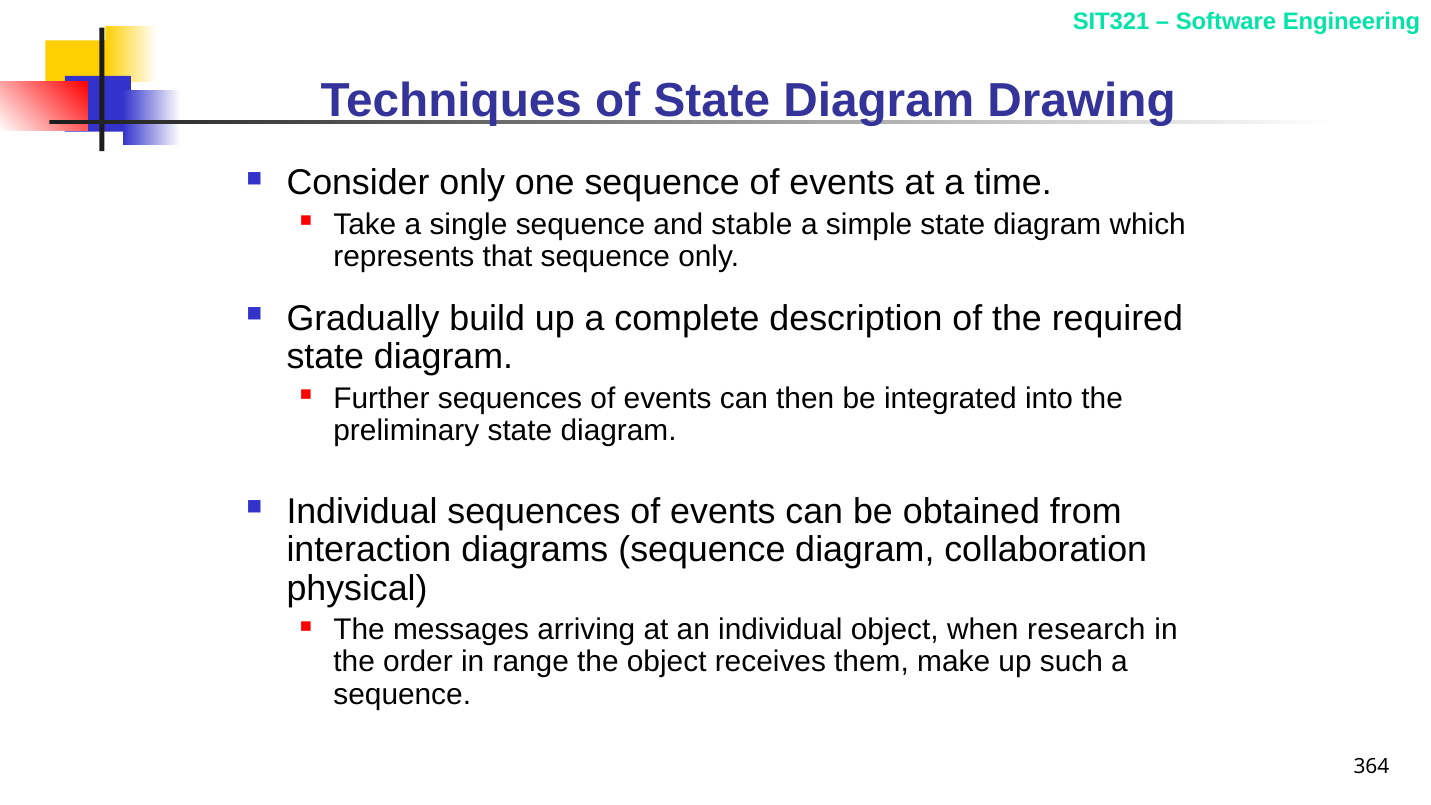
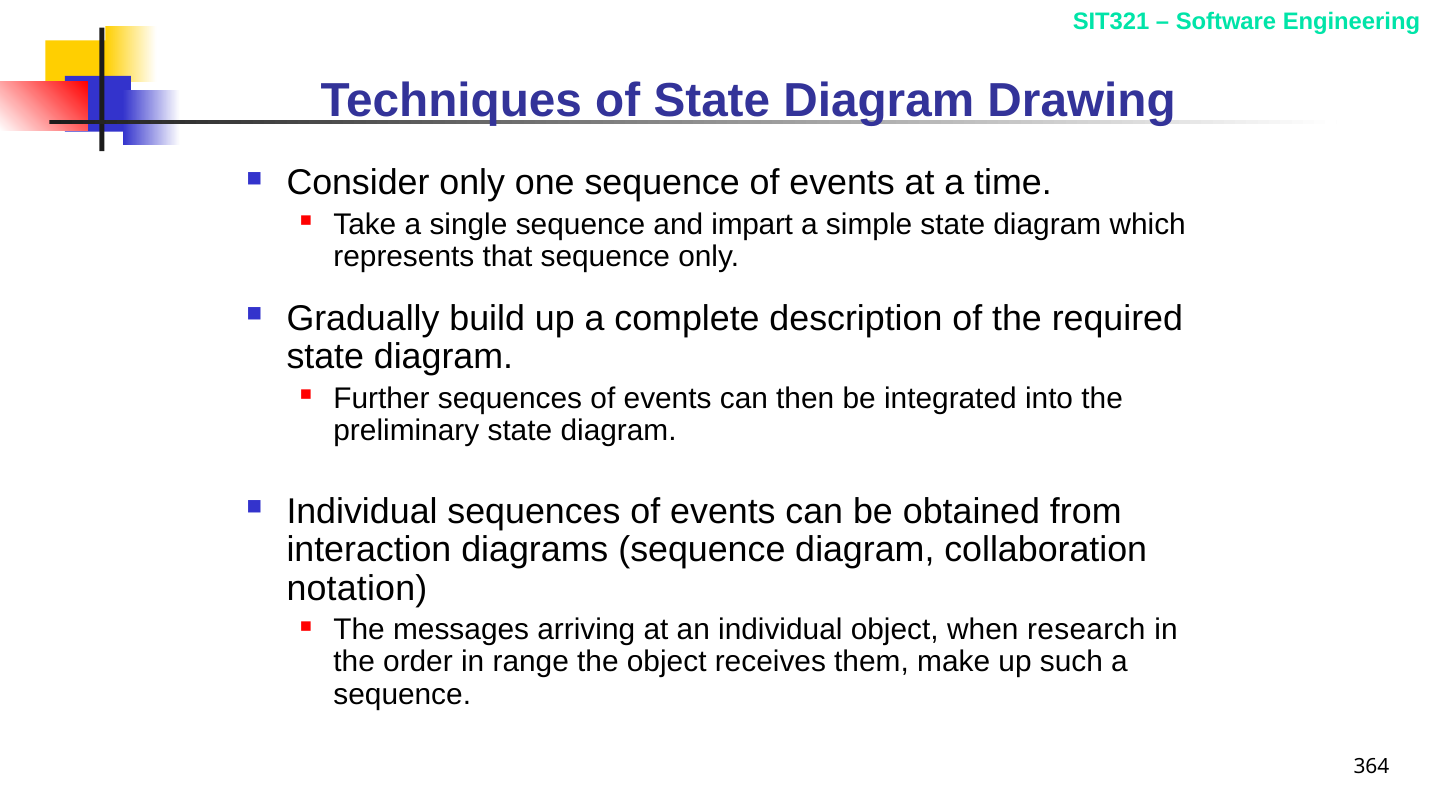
stable: stable -> impart (752, 224)
physical: physical -> notation (357, 588)
